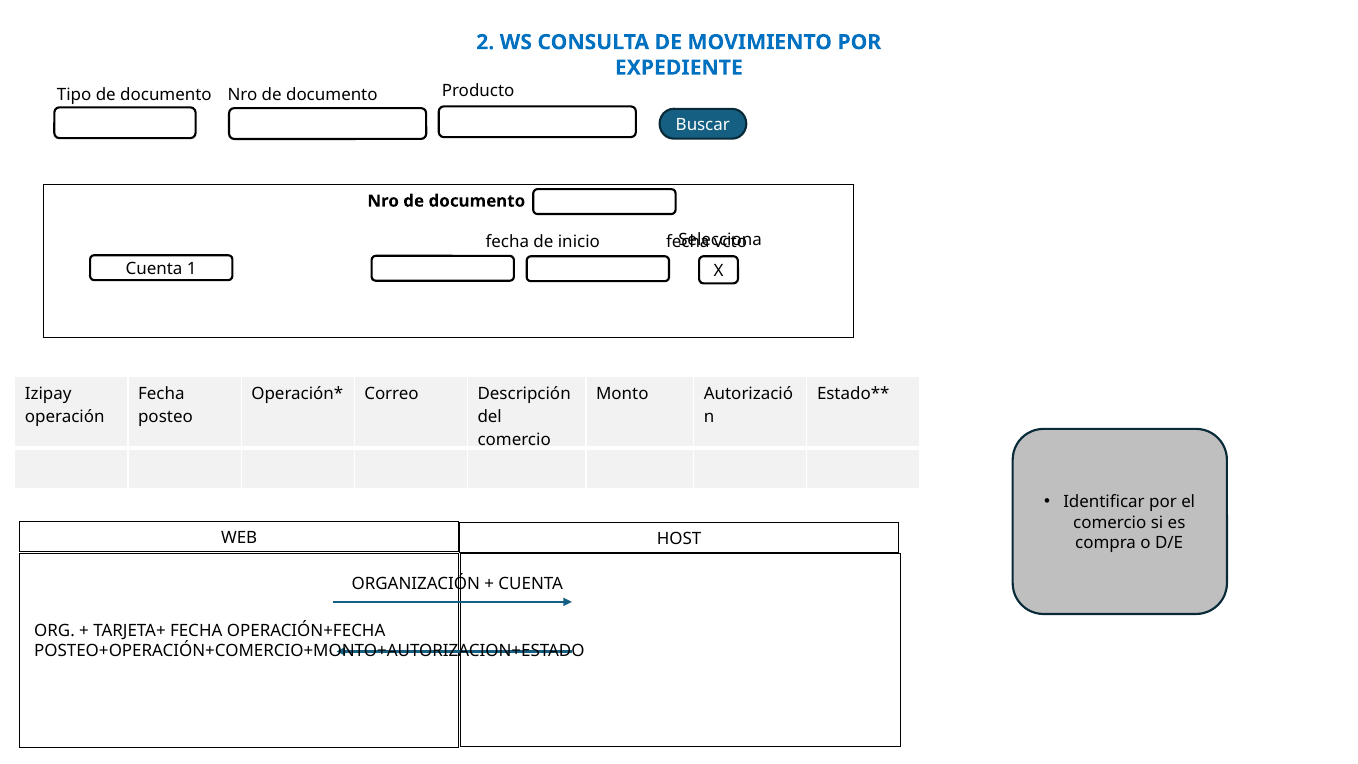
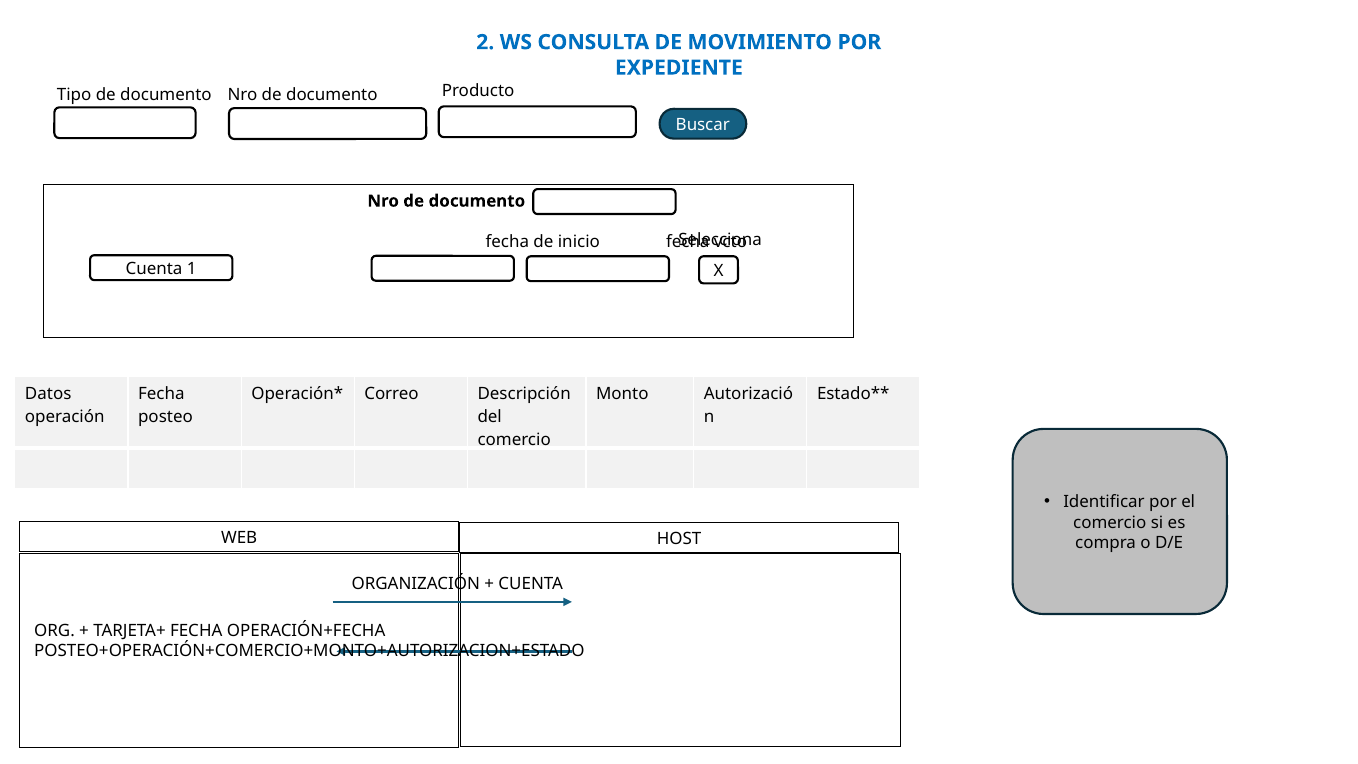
Izipay: Izipay -> Datos (48, 394)
